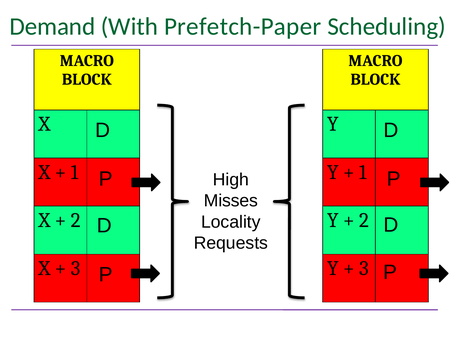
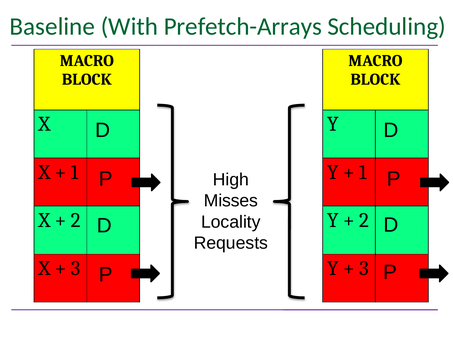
Demand: Demand -> Baseline (52, 27)
Prefetch-Paper: Prefetch-Paper -> Prefetch-Arrays (243, 27)
